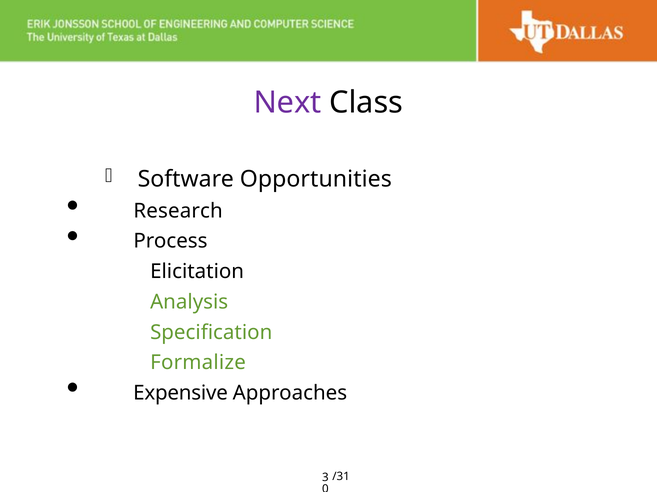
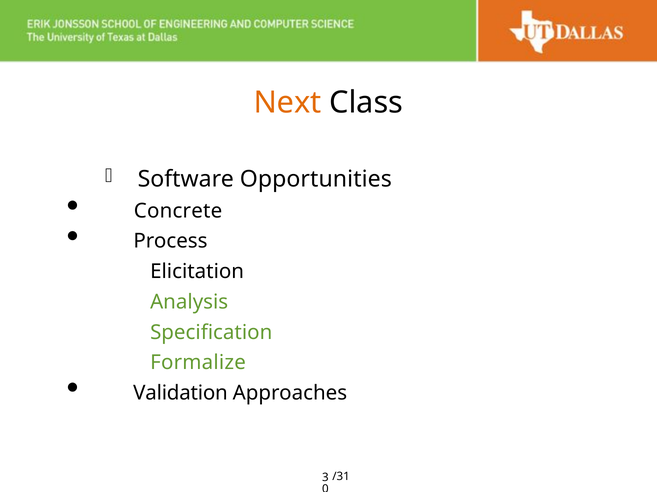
Next colour: purple -> orange (287, 103)
Research: Research -> Concrete (178, 211)
Expensive: Expensive -> Validation (181, 394)
